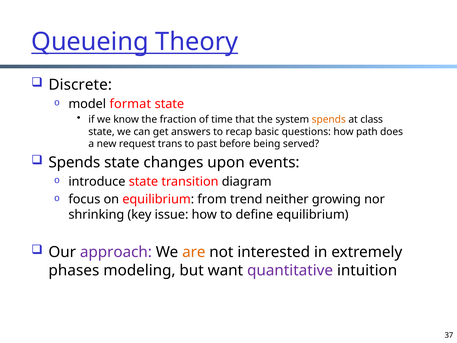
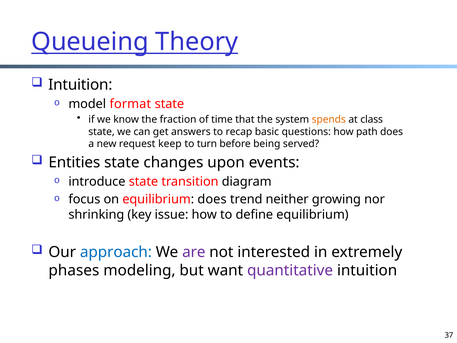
Discrete: Discrete -> Intuition (80, 85)
trans: trans -> keep (170, 144)
past: past -> turn (207, 144)
Spends: Spends -> Entities (74, 162)
equilibrium from: from -> does (212, 199)
approach colour: purple -> blue (116, 252)
are colour: orange -> purple (194, 252)
